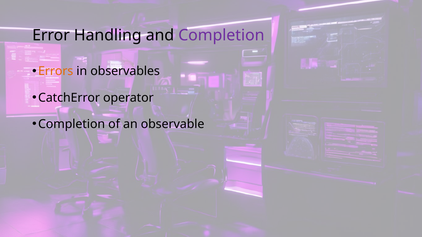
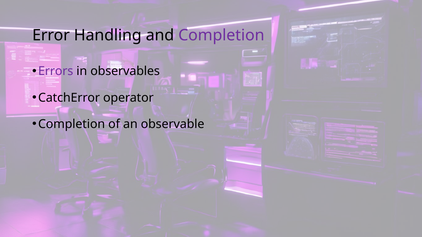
Errors colour: orange -> purple (56, 71)
